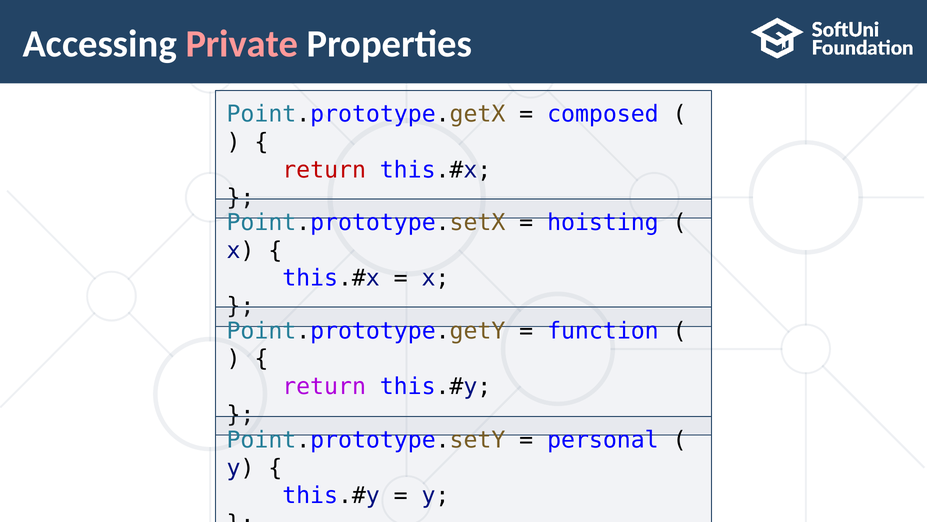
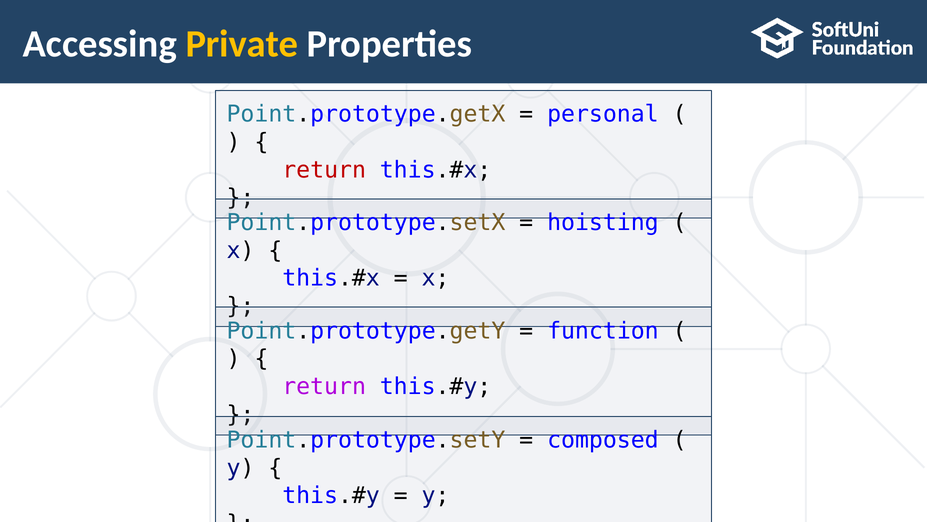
Private colour: pink -> yellow (242, 44)
composed: composed -> personal (603, 114)
personal: personal -> composed (603, 440)
